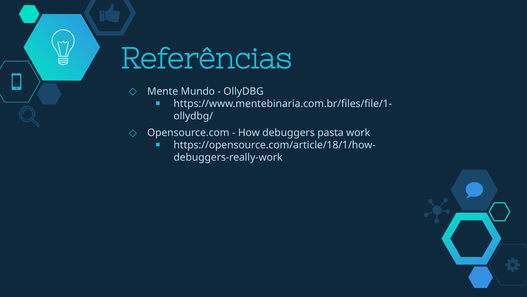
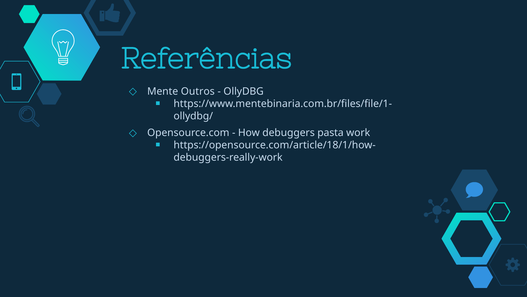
Mundo: Mundo -> Outros (198, 91)
